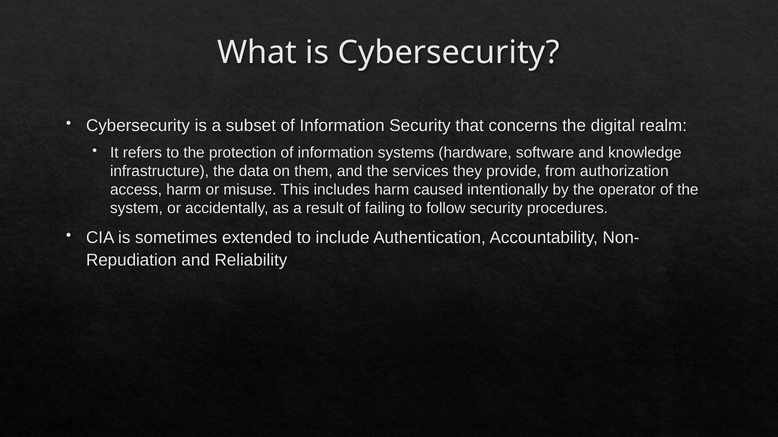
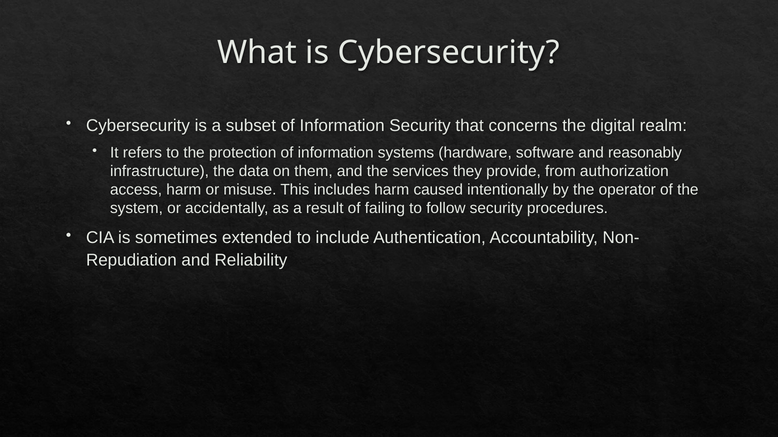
knowledge: knowledge -> reasonably (645, 153)
